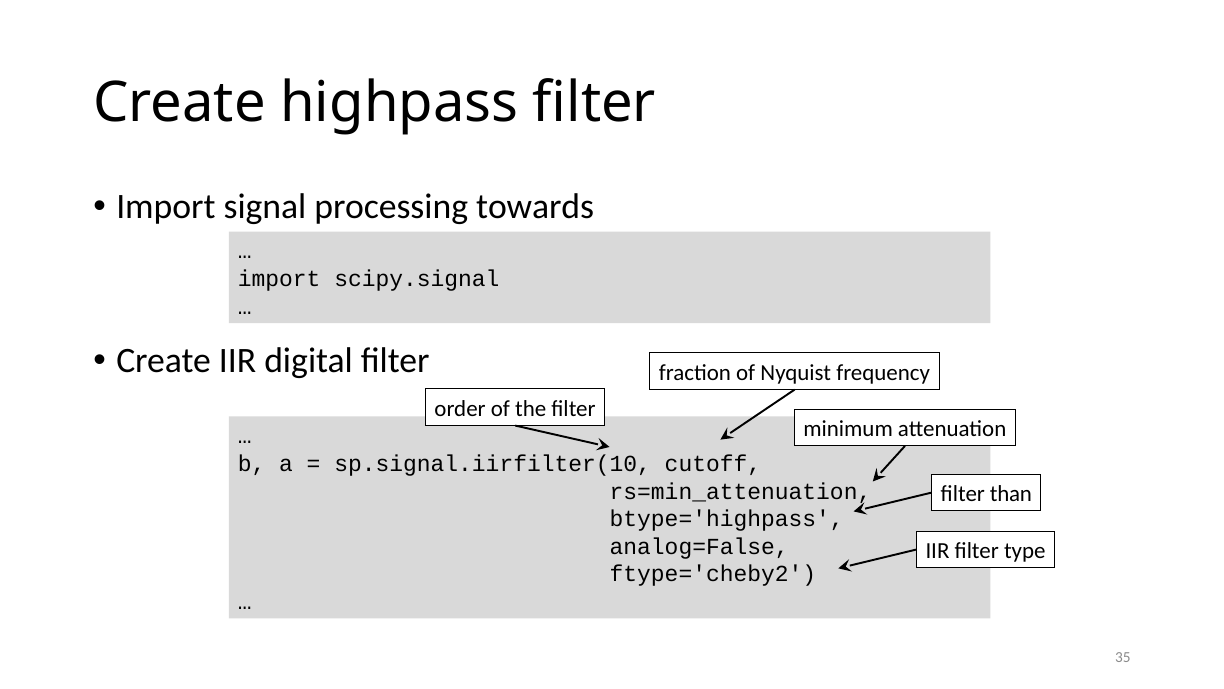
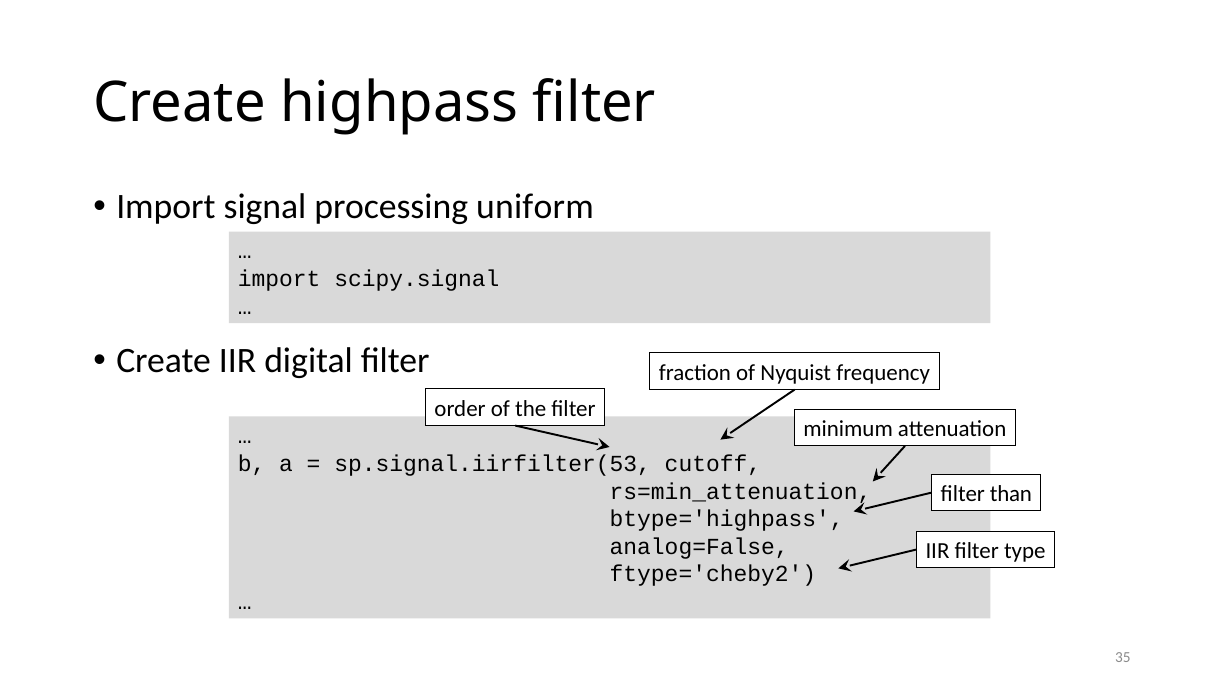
towards: towards -> uniform (535, 207)
sp.signal.iirfilter(10: sp.signal.iirfilter(10 -> sp.signal.iirfilter(53 (493, 464)
